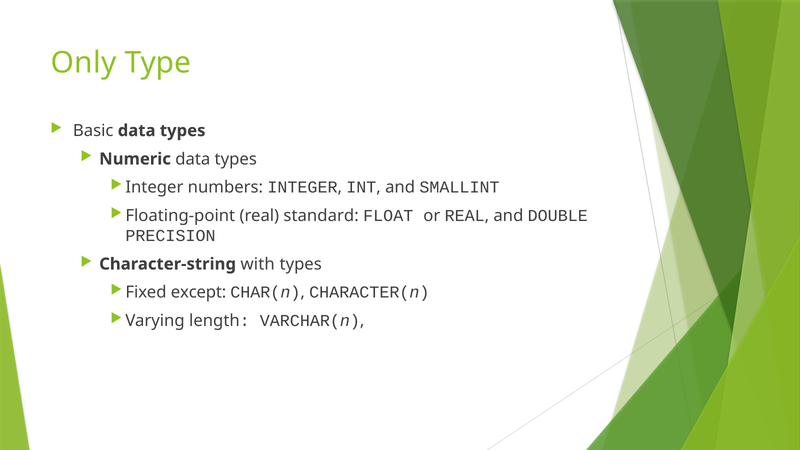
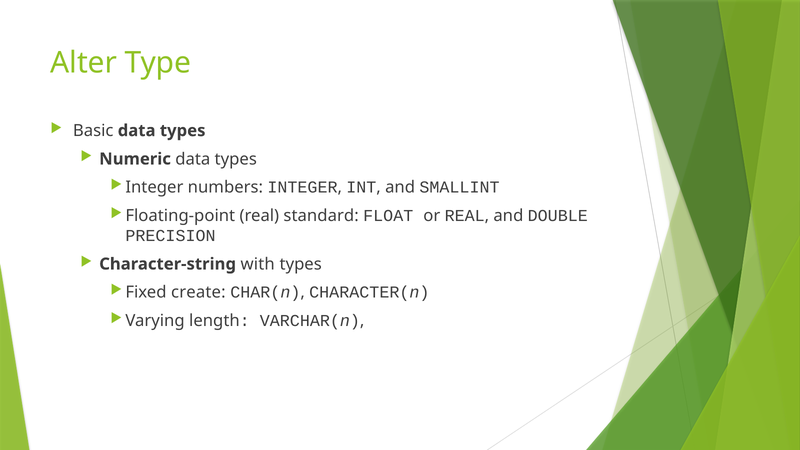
Only: Only -> Alter (84, 63)
except: except -> create (198, 292)
